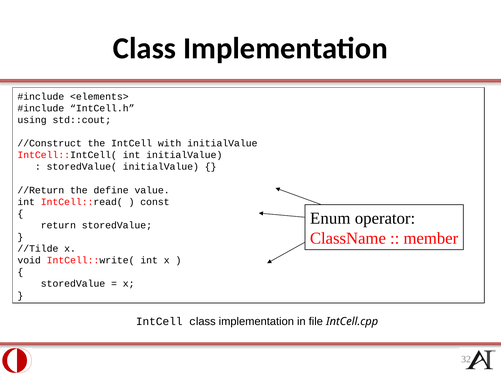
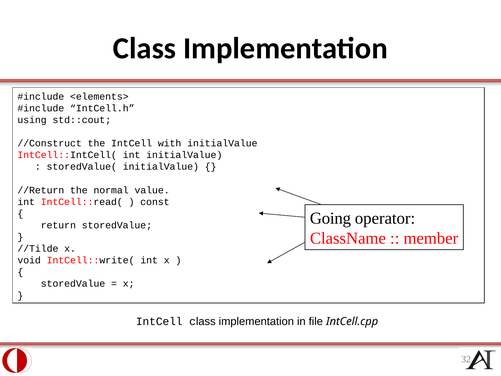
define: define -> normal (111, 190)
Enum: Enum -> Going (330, 218)
